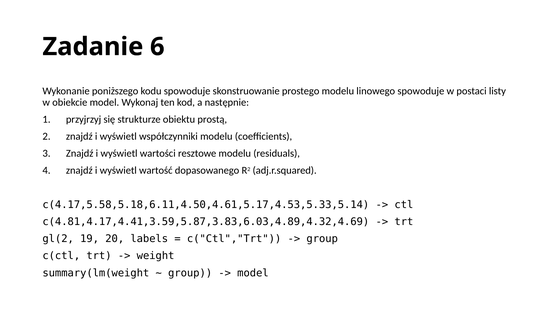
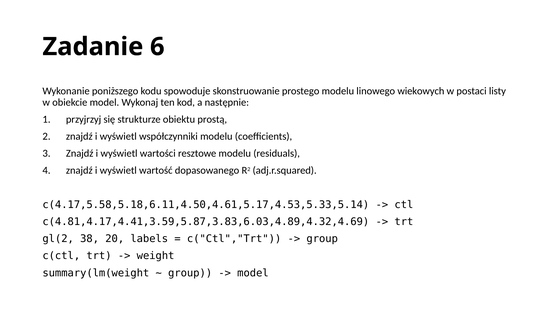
linowego spowoduje: spowoduje -> wiekowych (421, 91)
19: 19 -> 38 (90, 239)
